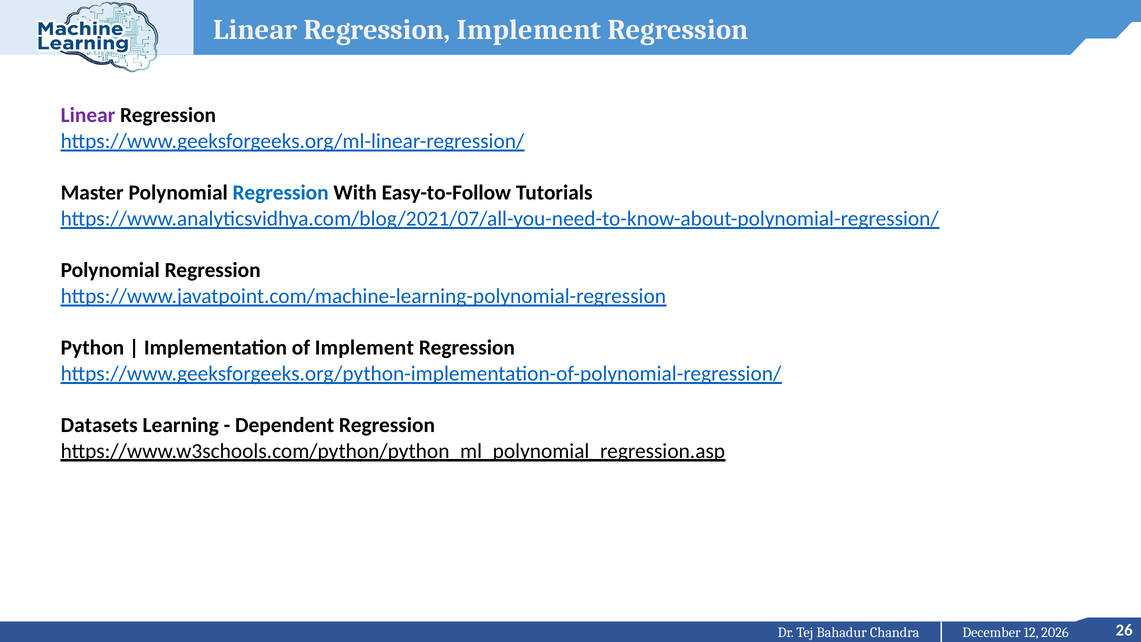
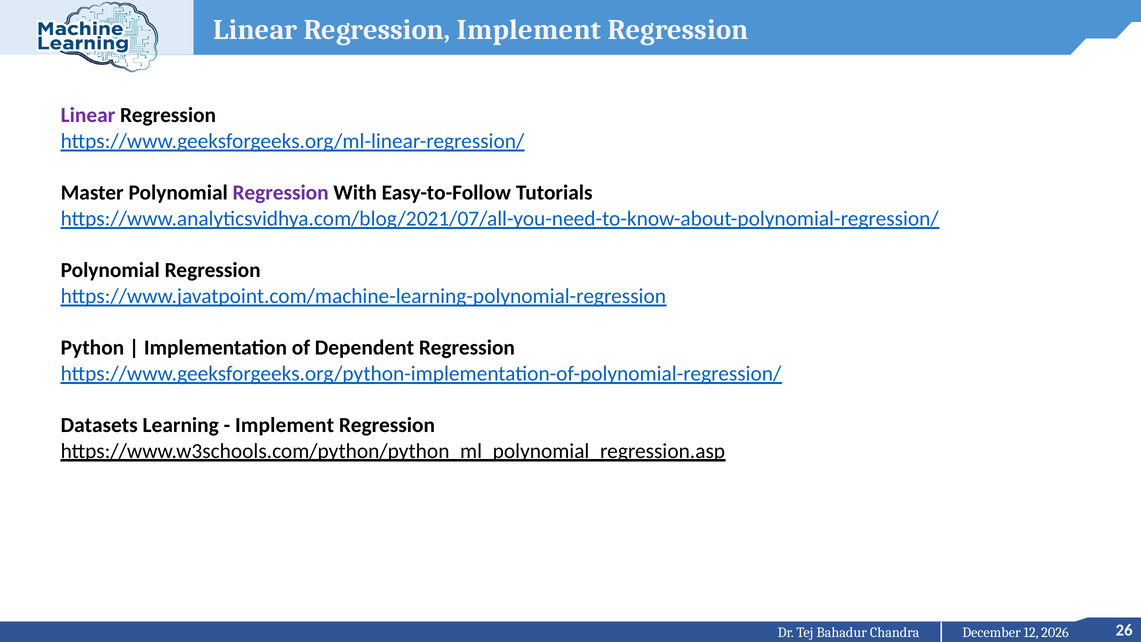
Regression colour: blue -> purple (281, 193)
of Implement: Implement -> Dependent (364, 348)
Dependent: Dependent -> Implement (285, 425)
